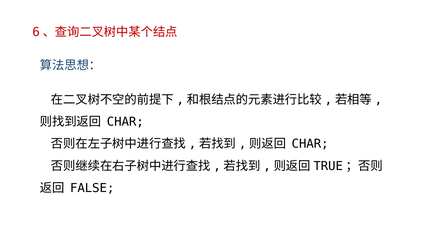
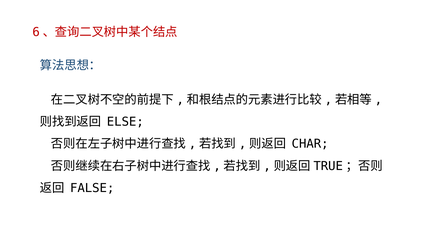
CHAR: CHAR -> ELSE (125, 122)
